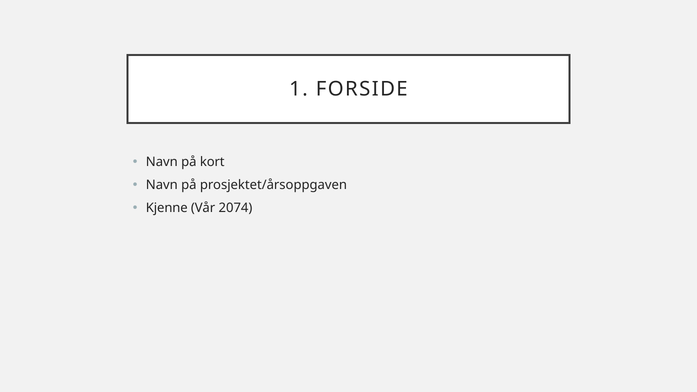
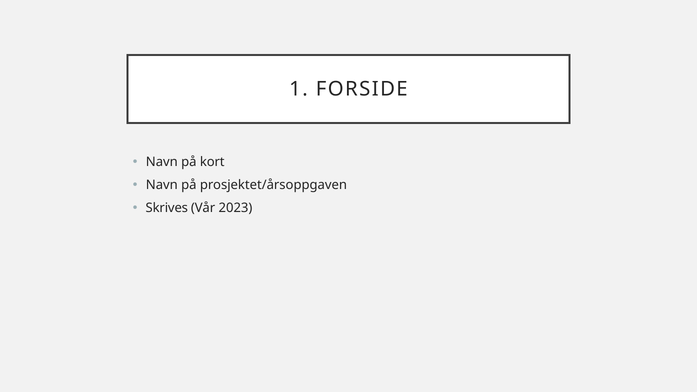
Kjenne: Kjenne -> Skrives (167, 208)
2074: 2074 -> 2023 (235, 208)
